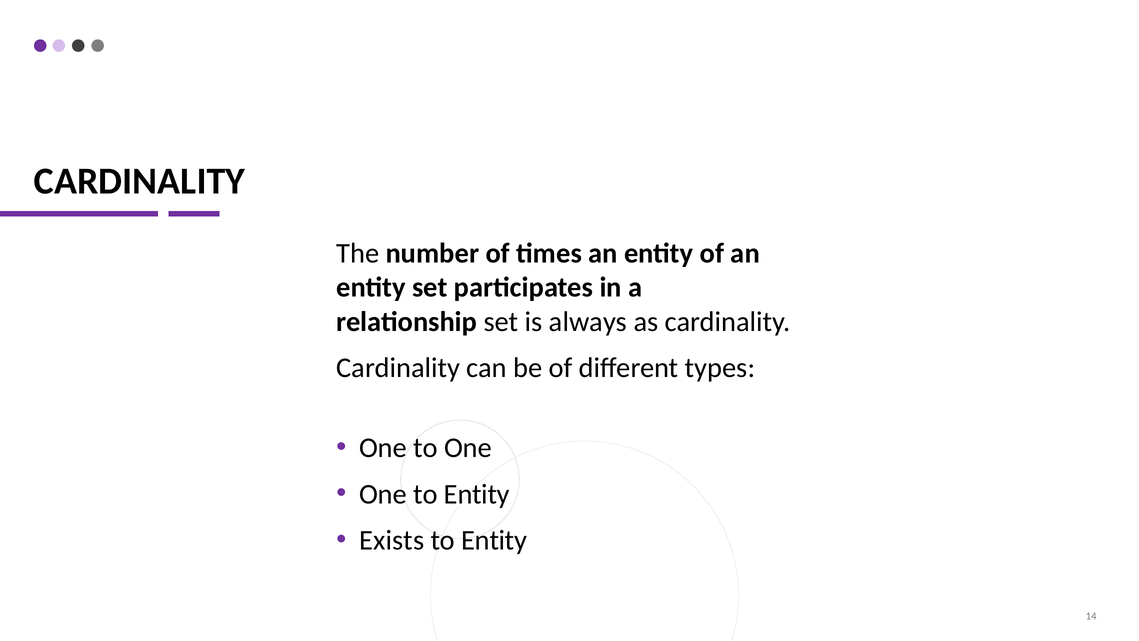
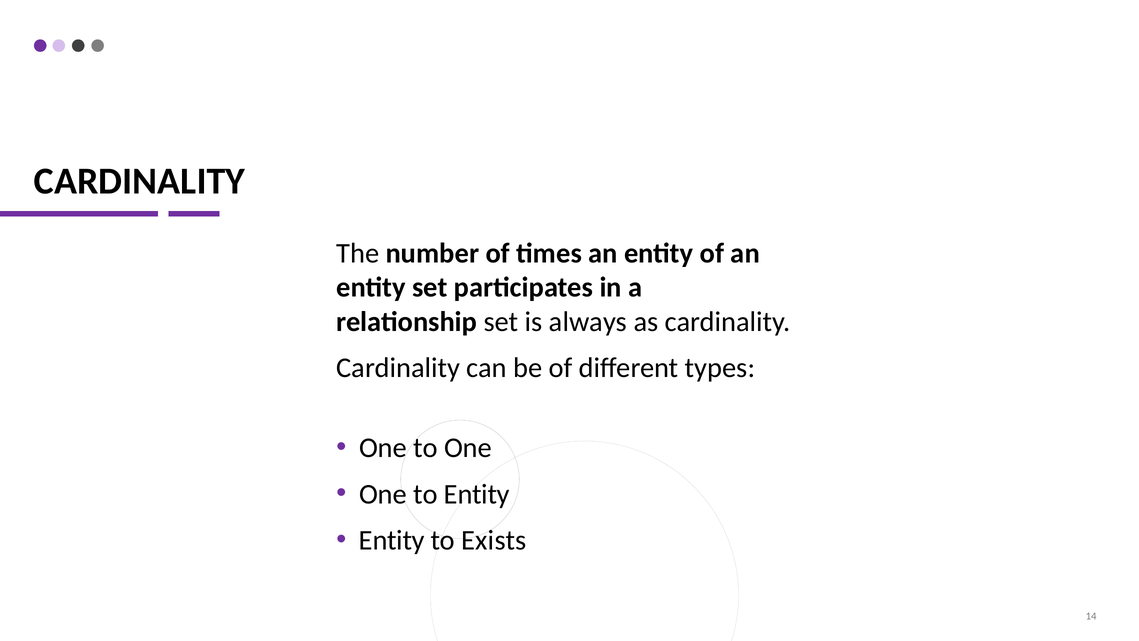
Exists: Exists -> Entity (392, 540)
Entity: Entity -> Exists (494, 540)
